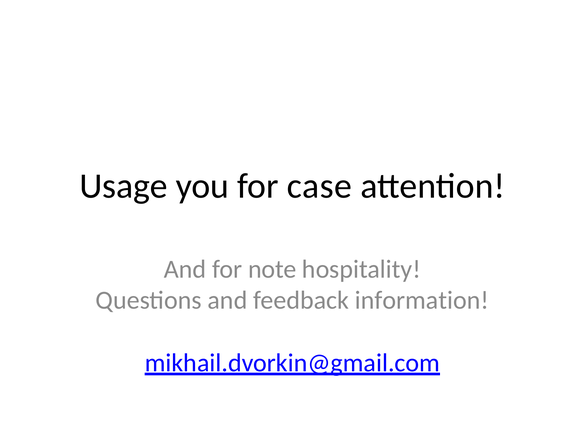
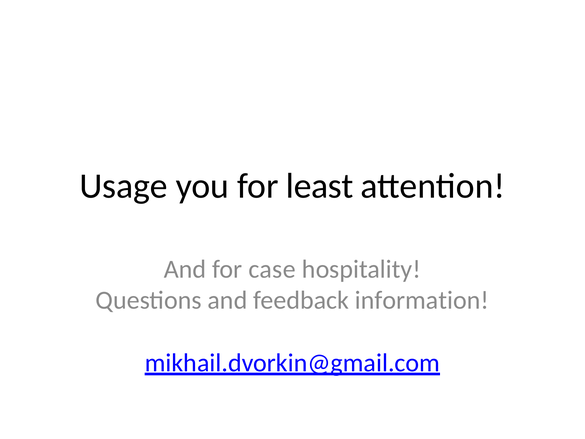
case: case -> least (320, 186)
note: note -> case (272, 269)
